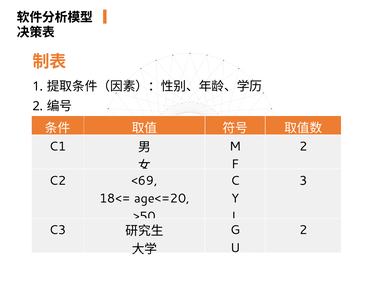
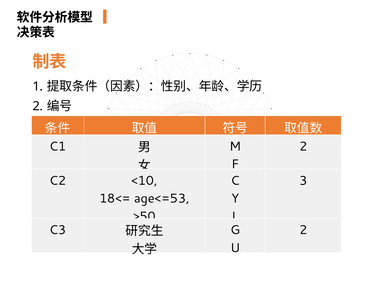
<69: <69 -> <10 (144, 181)
age<=20: age<=20 -> age<=53 (162, 199)
